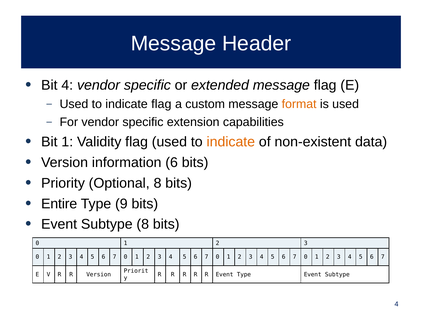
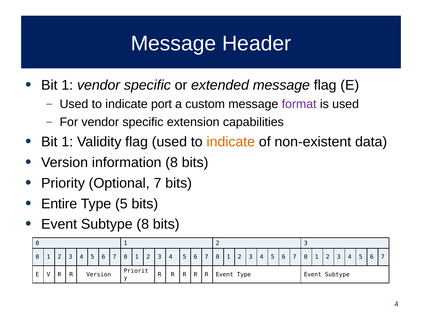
4: 4 -> 1 (67, 85)
indicate flag: flag -> port (161, 104)
format colour: orange -> purple (299, 104)
information 6: 6 -> 8 (172, 163)
Optional 8: 8 -> 7 (158, 183)
Type 9: 9 -> 5 (121, 204)
